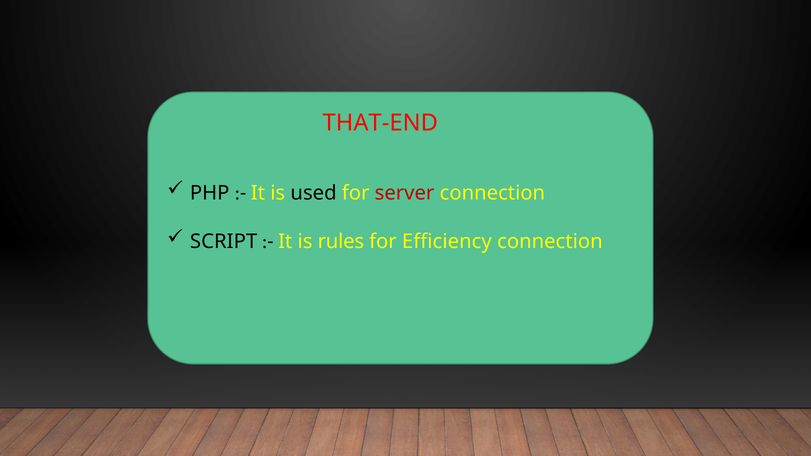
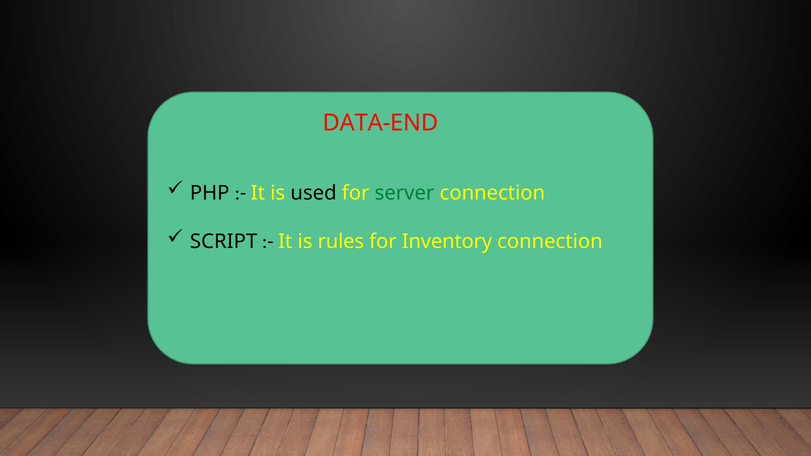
THAT-END: THAT-END -> DATA-END (380, 123)
server colour: red -> green (405, 193)
Efficiency: Efficiency -> Inventory (447, 242)
